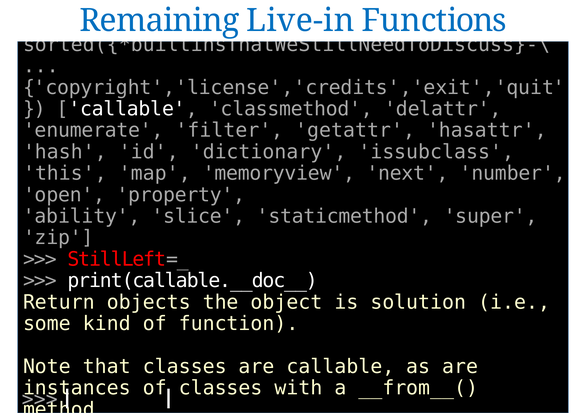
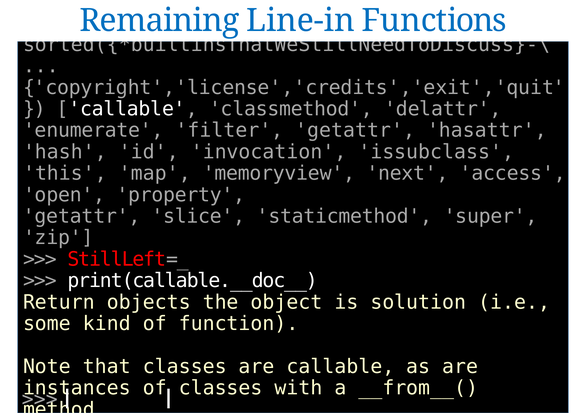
Live-in: Live-in -> Line-in (300, 20)
dictionary: dictionary -> invocation (269, 152)
number: number -> access (513, 173)
ability: ability -> getattr (82, 216)
